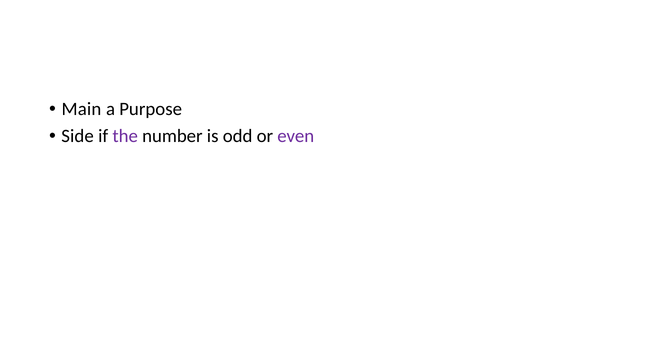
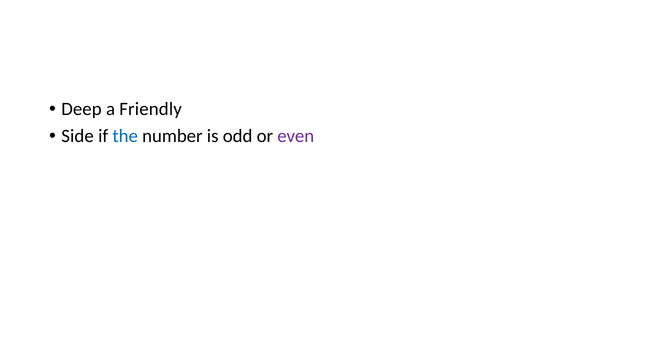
Main: Main -> Deep (81, 109)
Purpose: Purpose -> Friendly (151, 109)
the colour: purple -> blue (125, 136)
